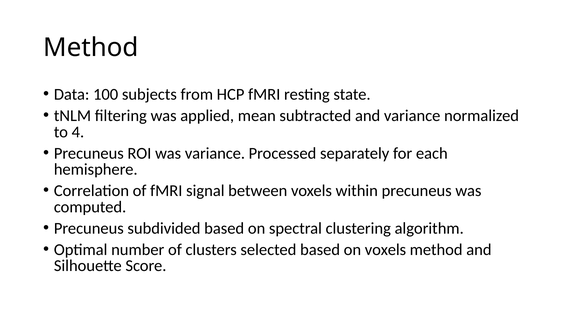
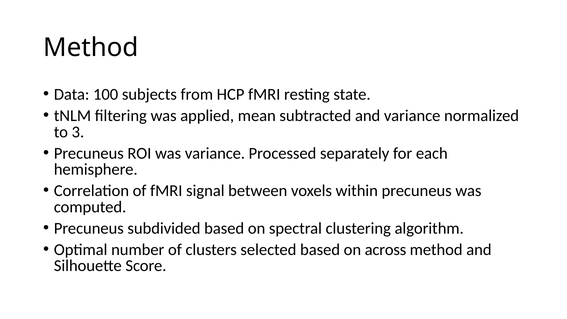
4: 4 -> 3 (78, 132)
on voxels: voxels -> across (385, 250)
